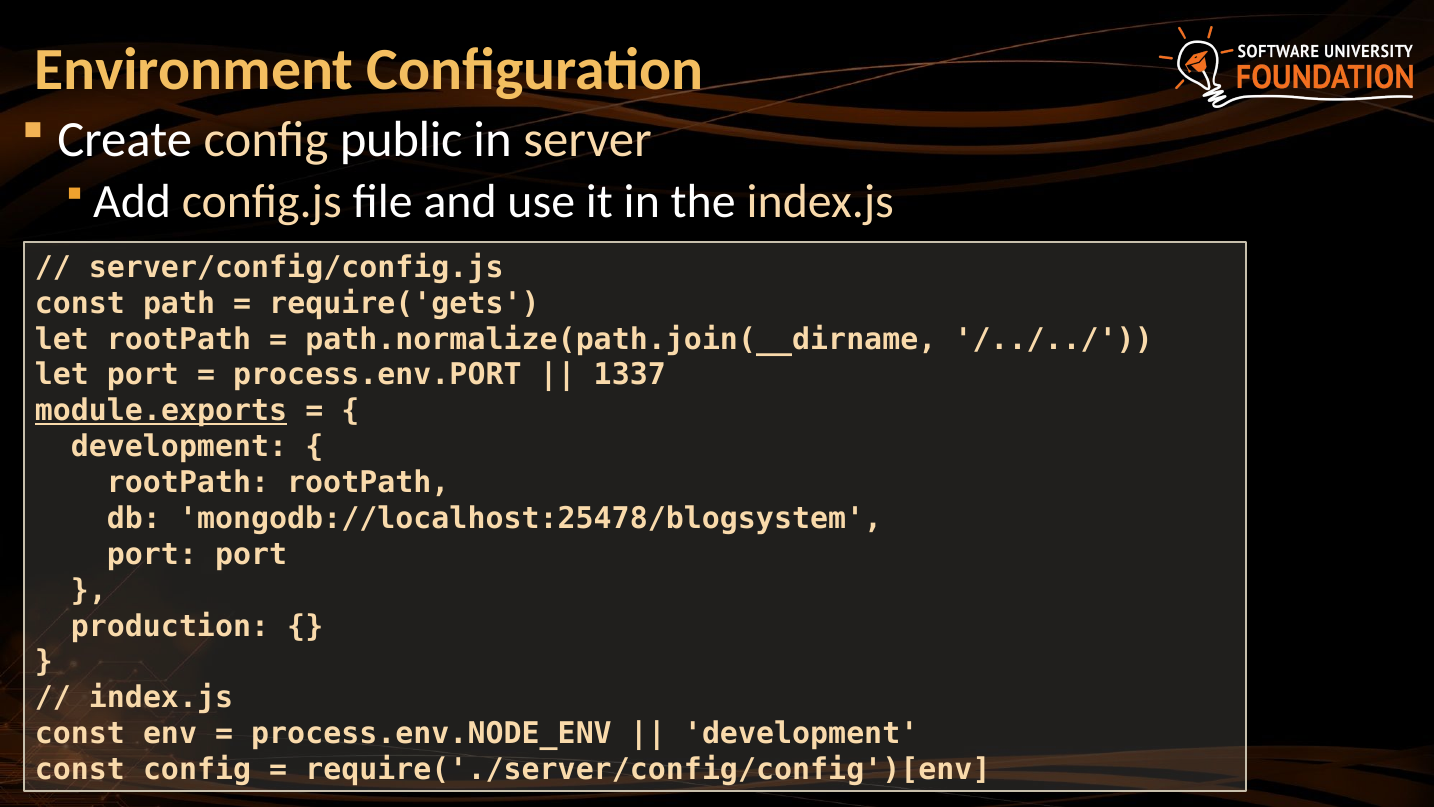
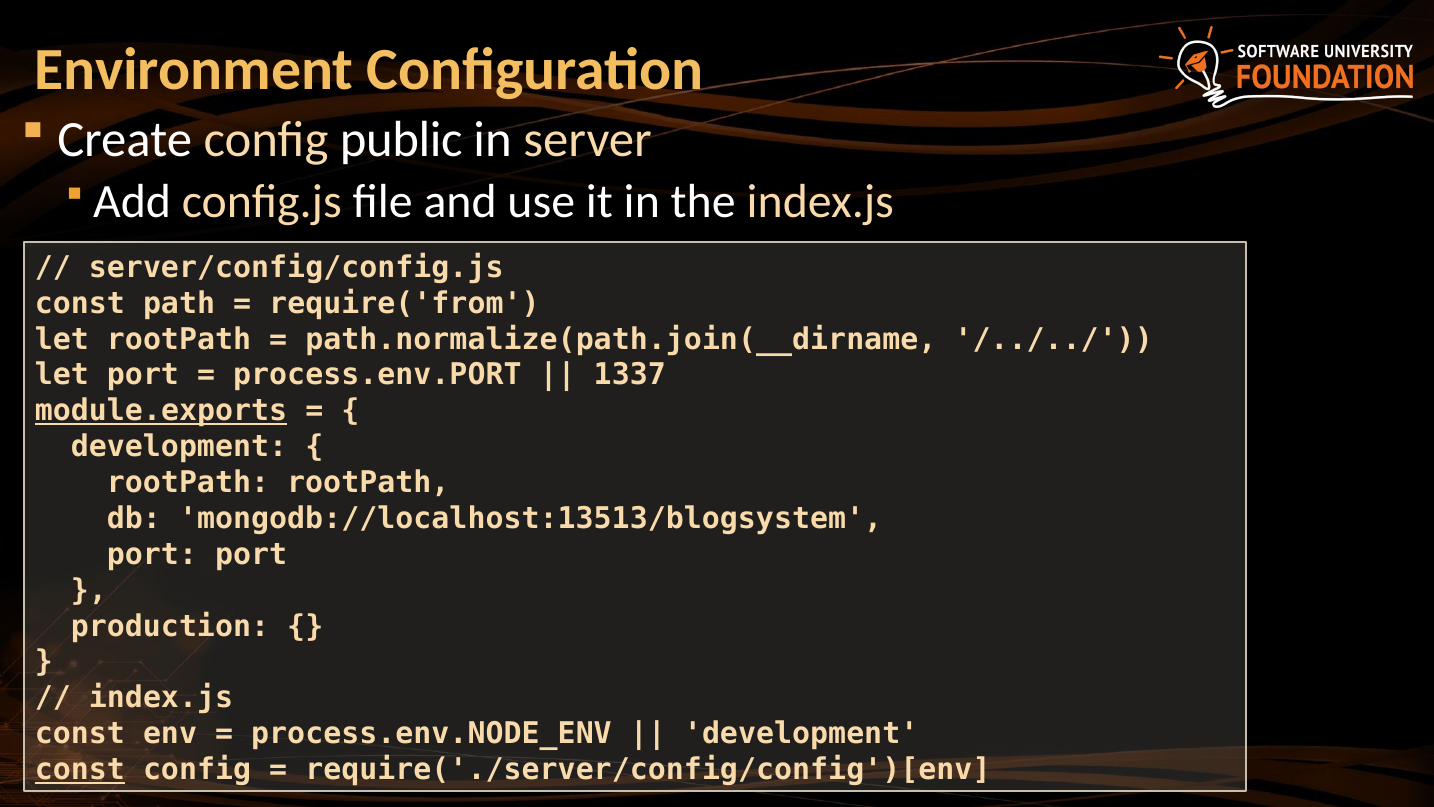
require('gets: require('gets -> require('from (404, 303)
mongodb://localhost:25478/blogsystem: mongodb://localhost:25478/blogsystem -> mongodb://localhost:13513/blogsystem (531, 518)
const underline: none -> present (80, 770)
